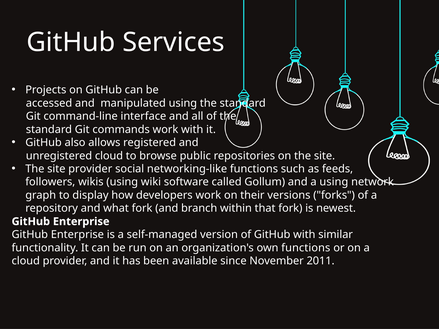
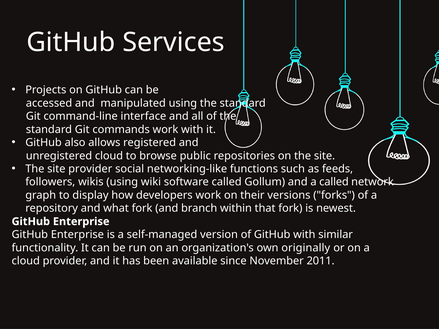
a using: using -> called (334, 182)
own functions: functions -> originally (306, 248)
